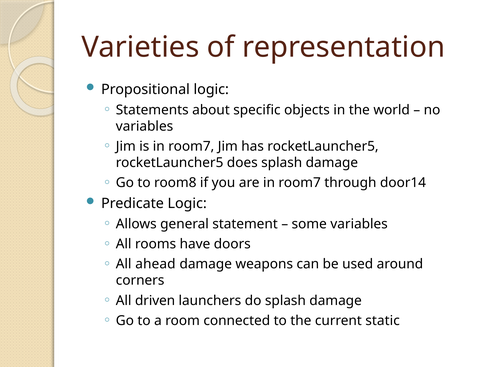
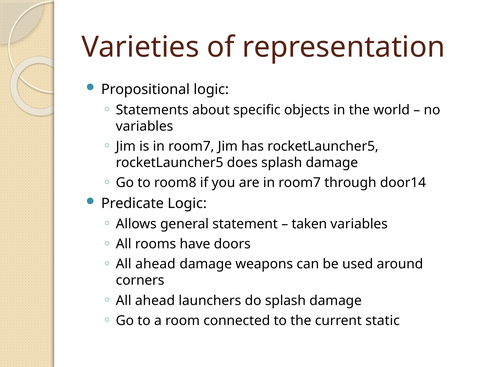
some: some -> taken (309, 224)
driven: driven -> ahead (155, 300)
